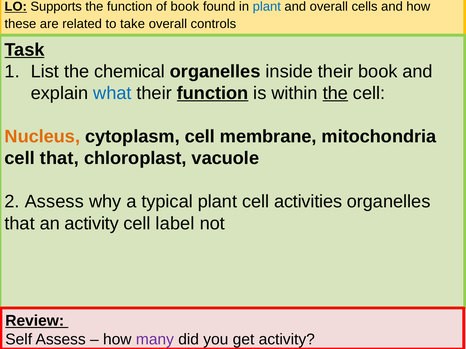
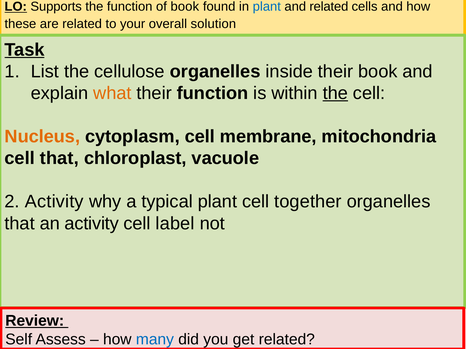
and overall: overall -> related (329, 7)
take: take -> your (133, 24)
controls: controls -> solution (213, 24)
chemical: chemical -> cellulose (129, 72)
what colour: blue -> orange (112, 93)
function underline: present -> none (213, 93)
2 Assess: Assess -> Activity (54, 202)
activities: activities -> together (308, 202)
many colour: purple -> blue (155, 340)
get activity: activity -> related (287, 340)
